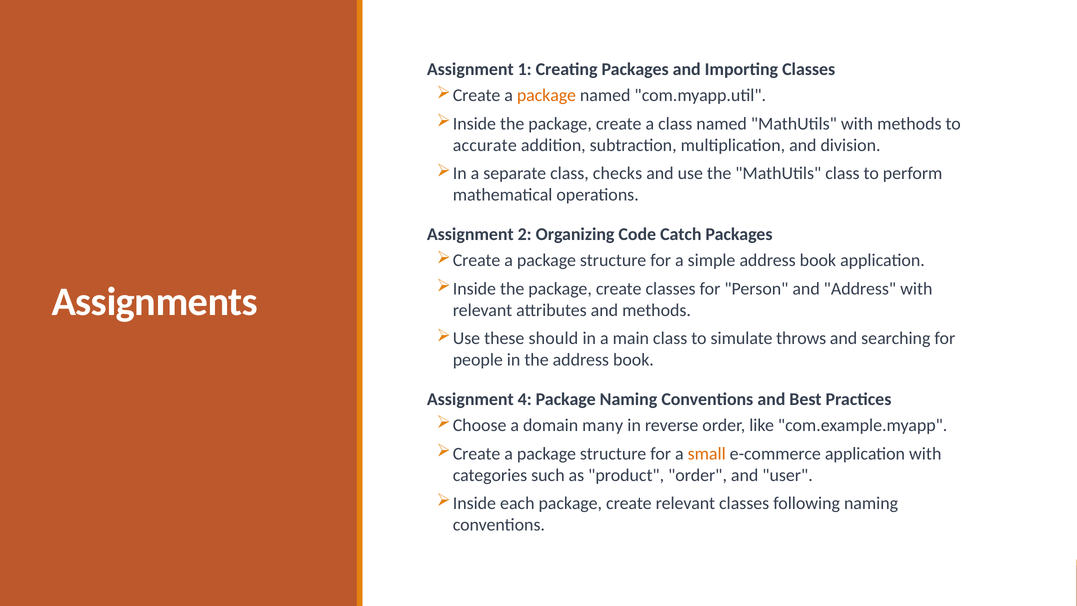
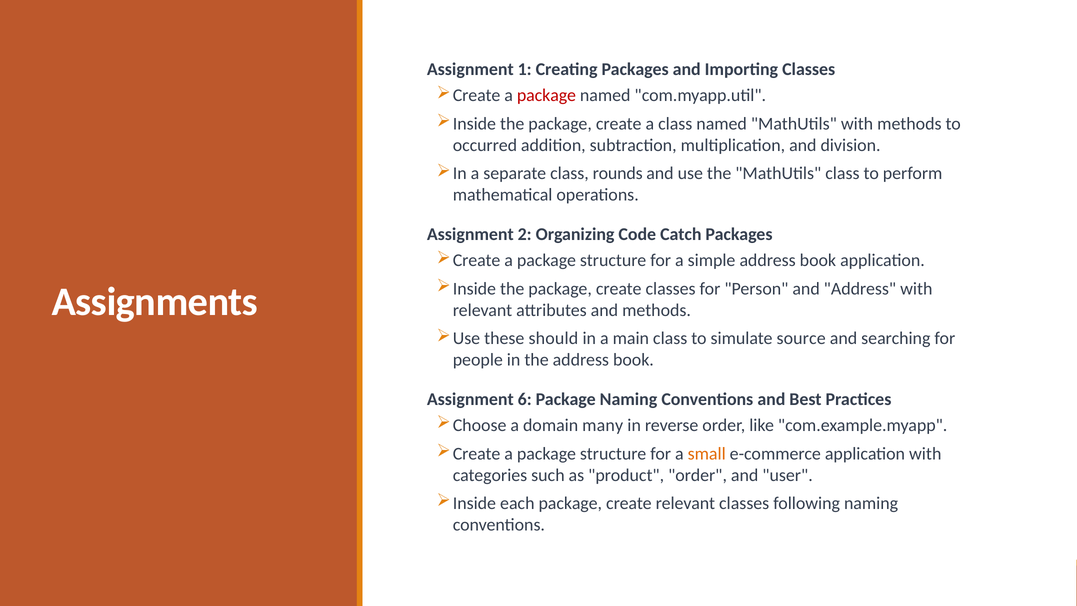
package colour: orange -> red (546, 96)
accurate: accurate -> occurred (485, 145)
checks: checks -> rounds (618, 174)
throws: throws -> source (801, 338)
4: 4 -> 6 (525, 399)
